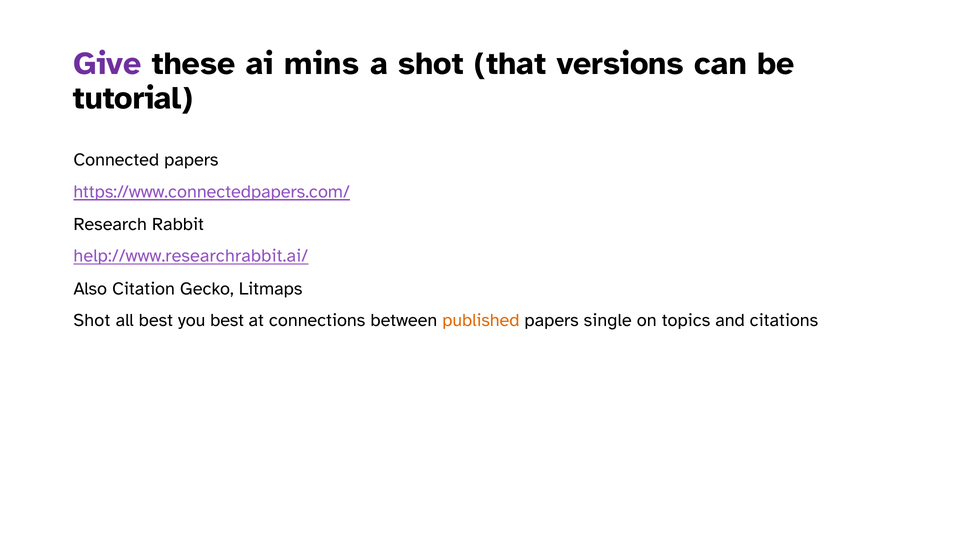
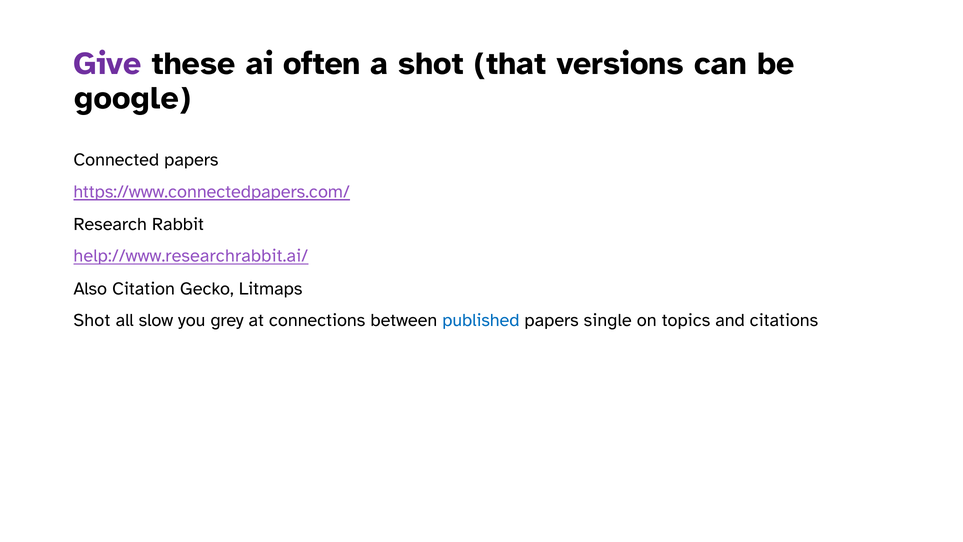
mins: mins -> often (322, 64)
tutorial: tutorial -> google (133, 98)
all best: best -> slow (156, 320)
you best: best -> grey (227, 320)
published colour: orange -> blue (481, 320)
